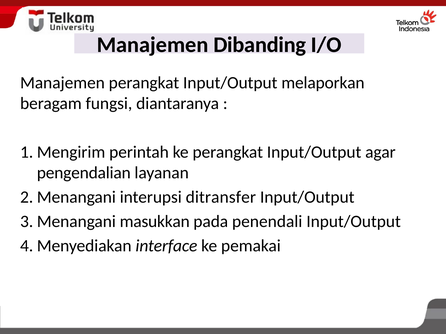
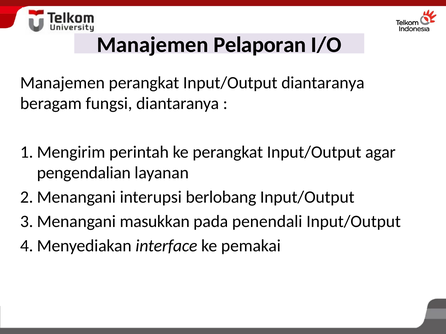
Dibanding: Dibanding -> Pelaporan (260, 45)
Input/Output melaporkan: melaporkan -> diantaranya (323, 83)
ditransfer: ditransfer -> berlobang (221, 197)
